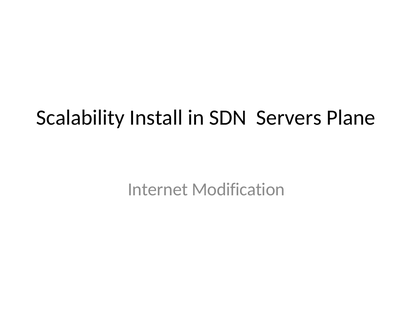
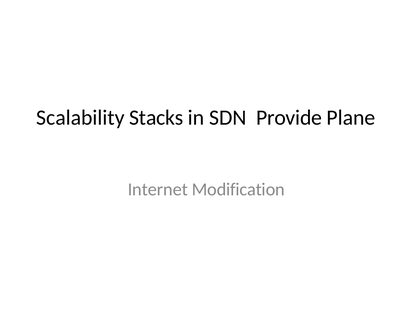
Install: Install -> Stacks (156, 118)
Servers: Servers -> Provide (289, 118)
